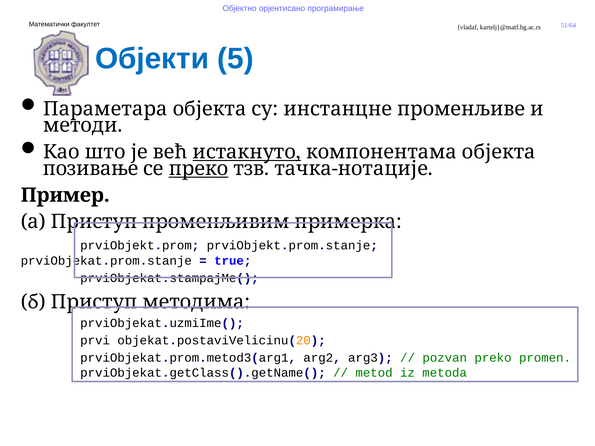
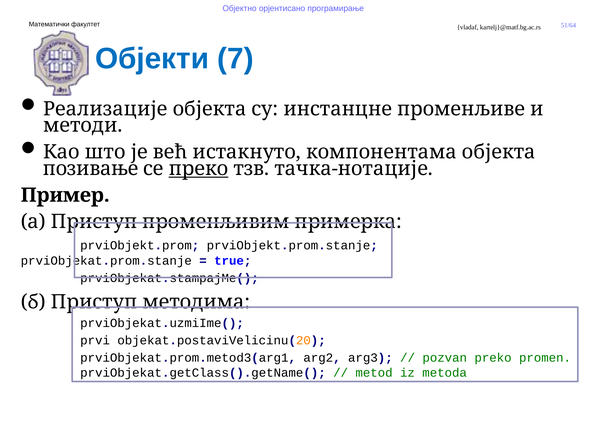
5: 5 -> 7 (235, 59)
Параметара: Параметара -> Реализације (105, 109)
истакнуто underline: present -> none (247, 152)
